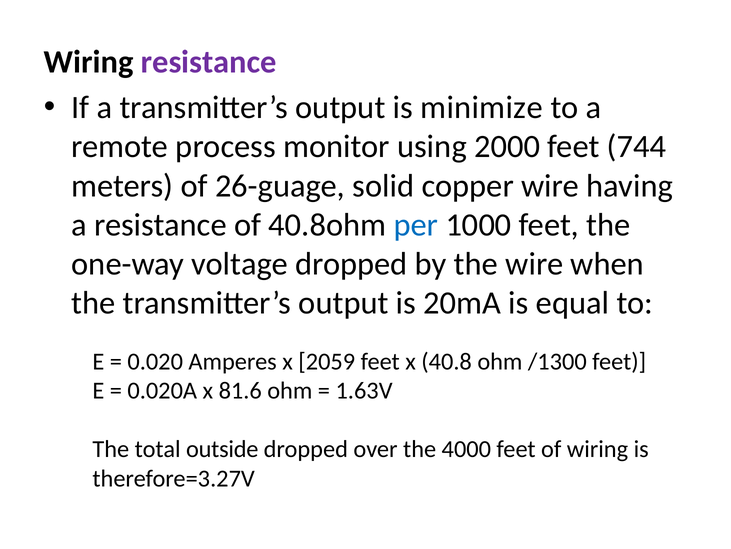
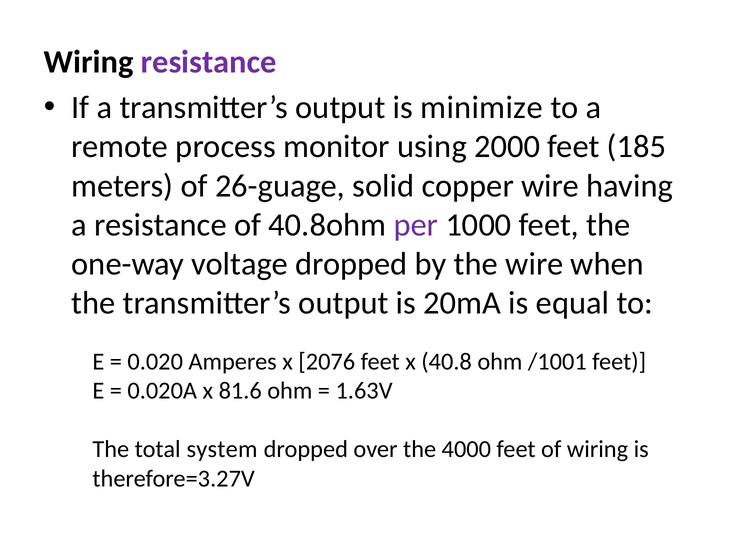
744: 744 -> 185 (637, 147)
per colour: blue -> purple (416, 225)
2059: 2059 -> 2076 (327, 361)
/1300: /1300 -> /1001 (557, 361)
outside: outside -> system (222, 449)
